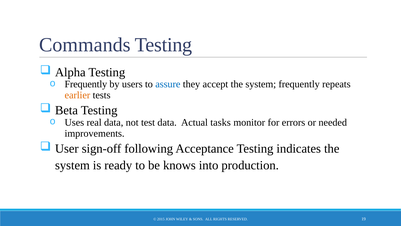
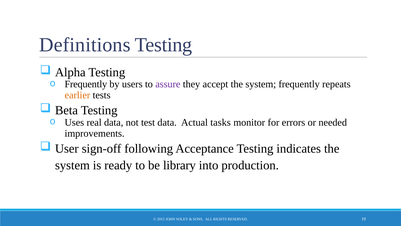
Commands: Commands -> Definitions (85, 45)
assure colour: blue -> purple (168, 84)
knows: knows -> library (179, 165)
